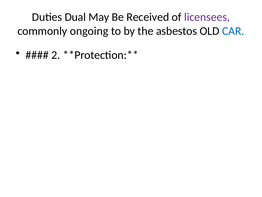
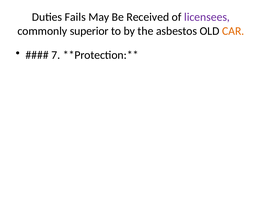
Dual: Dual -> Fails (75, 17)
ongoing: ongoing -> superior (89, 31)
CAR colour: blue -> orange (233, 31)
2: 2 -> 7 (56, 55)
